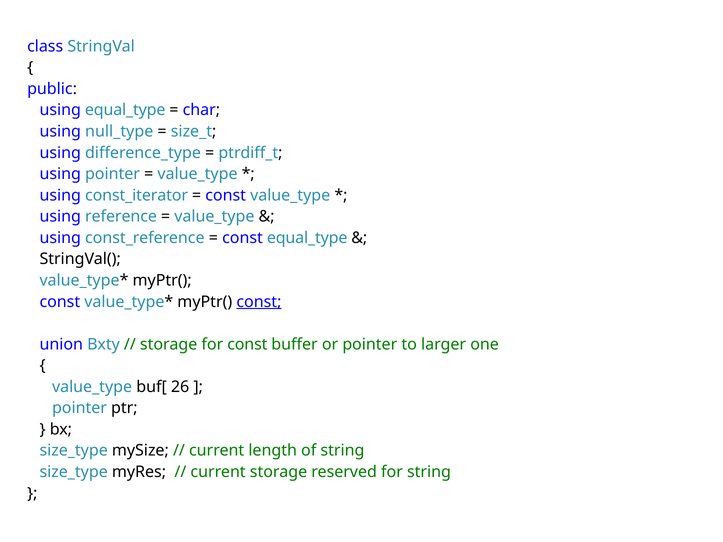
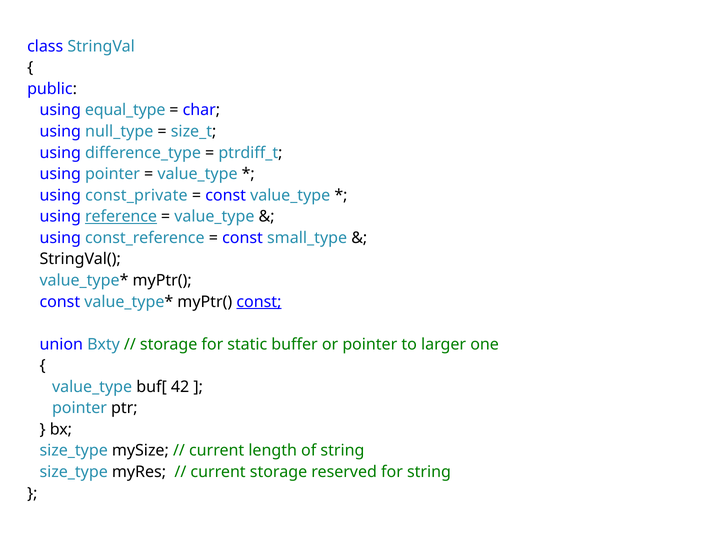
const_iterator: const_iterator -> const_private (136, 195)
reference underline: none -> present (121, 217)
const equal_type: equal_type -> small_type (307, 238)
for const: const -> static (247, 344)
26: 26 -> 42 (180, 387)
